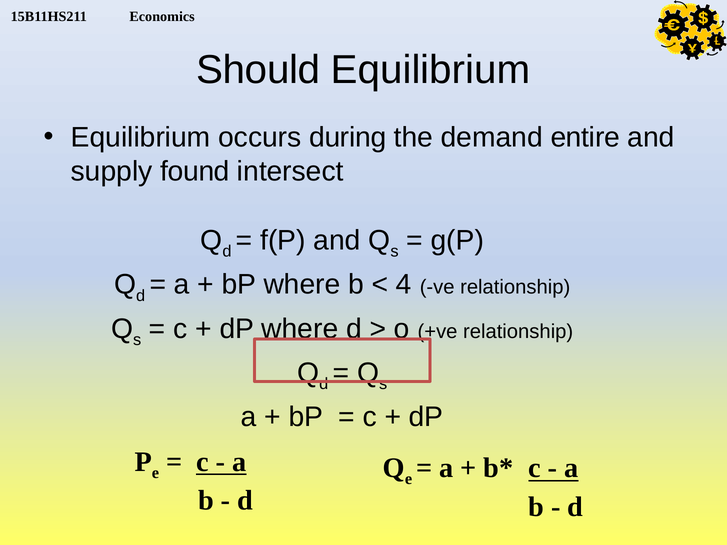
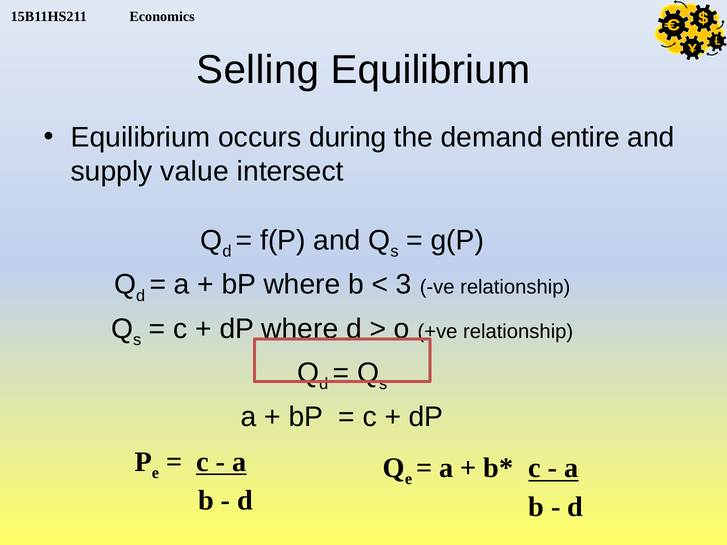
Should: Should -> Selling (258, 70)
found: found -> value (195, 172)
4: 4 -> 3 (404, 285)
